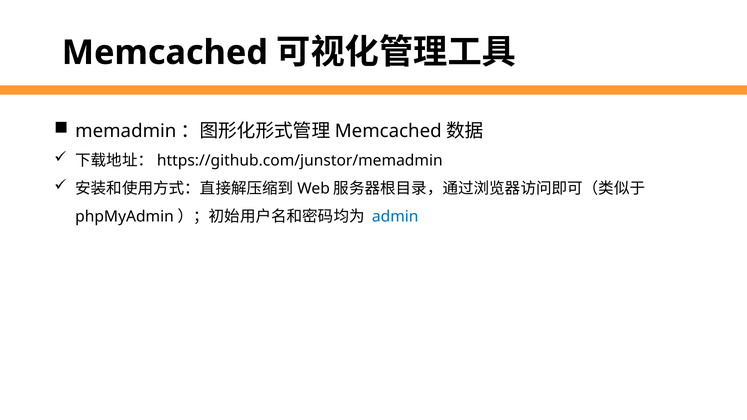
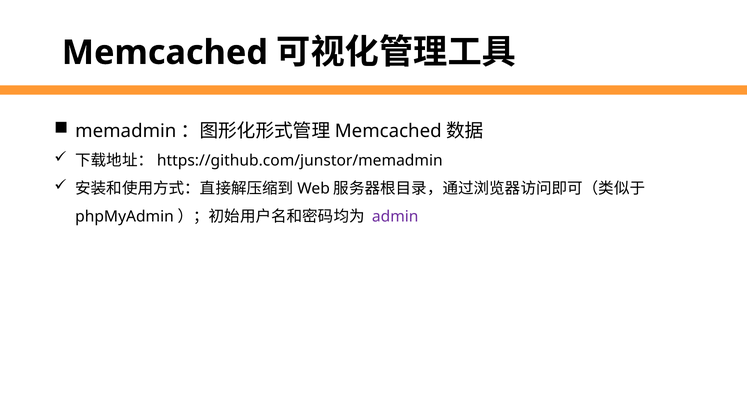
admin colour: blue -> purple (395, 217)
